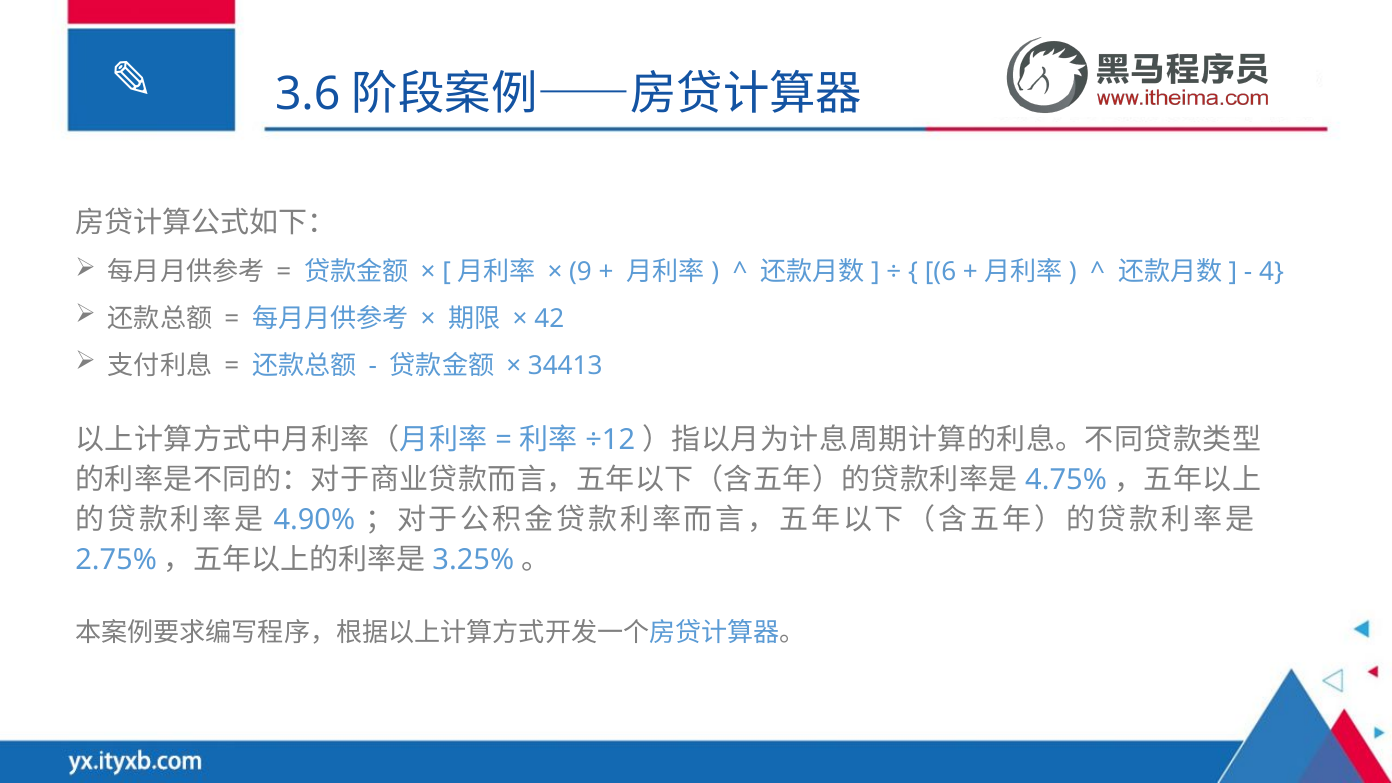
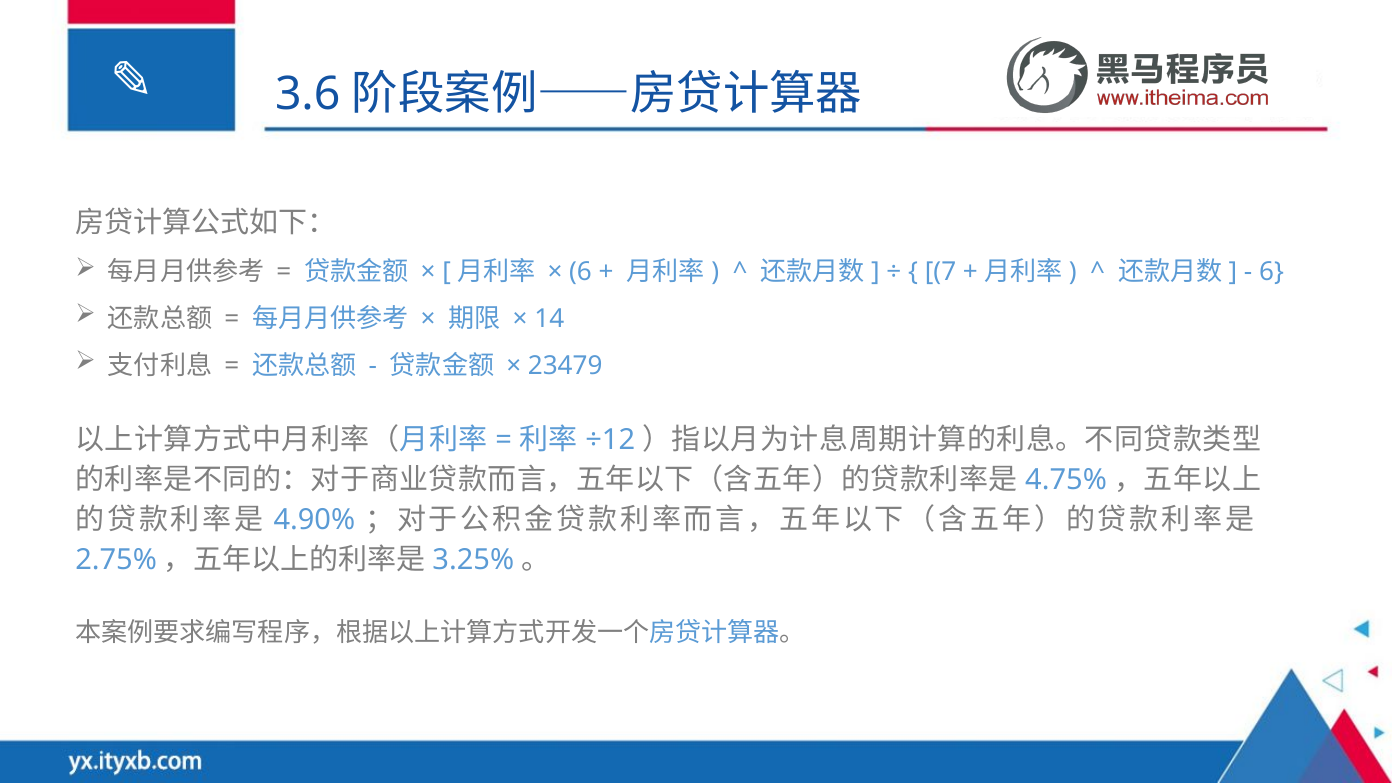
9: 9 -> 6 (581, 272)
6: 6 -> 7 (941, 272)
4: 4 -> 6 (1272, 272)
42: 42 -> 14 (549, 319)
34413: 34413 -> 23479 (565, 366)
